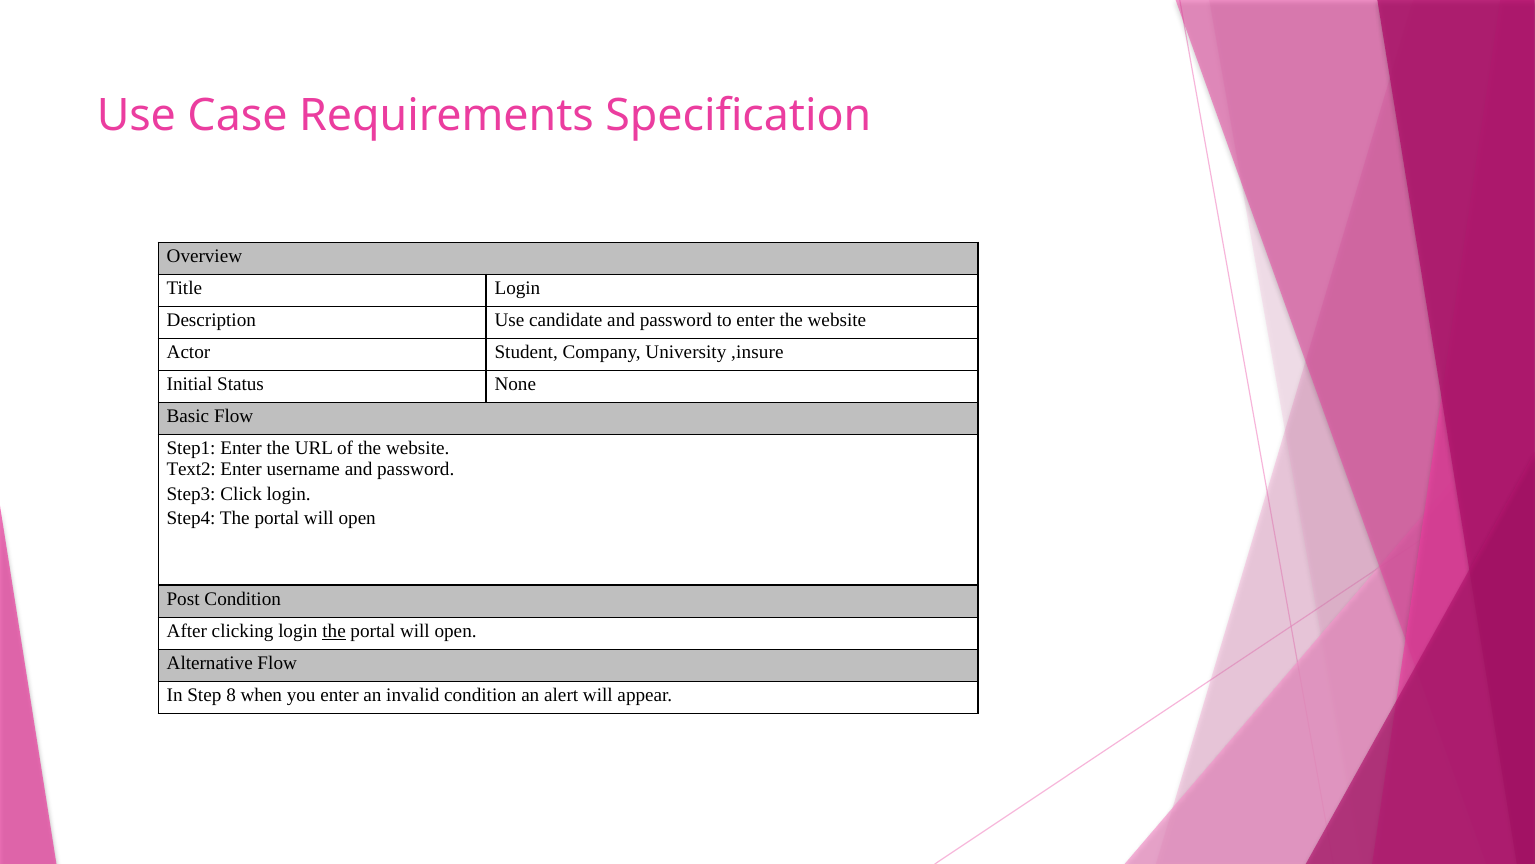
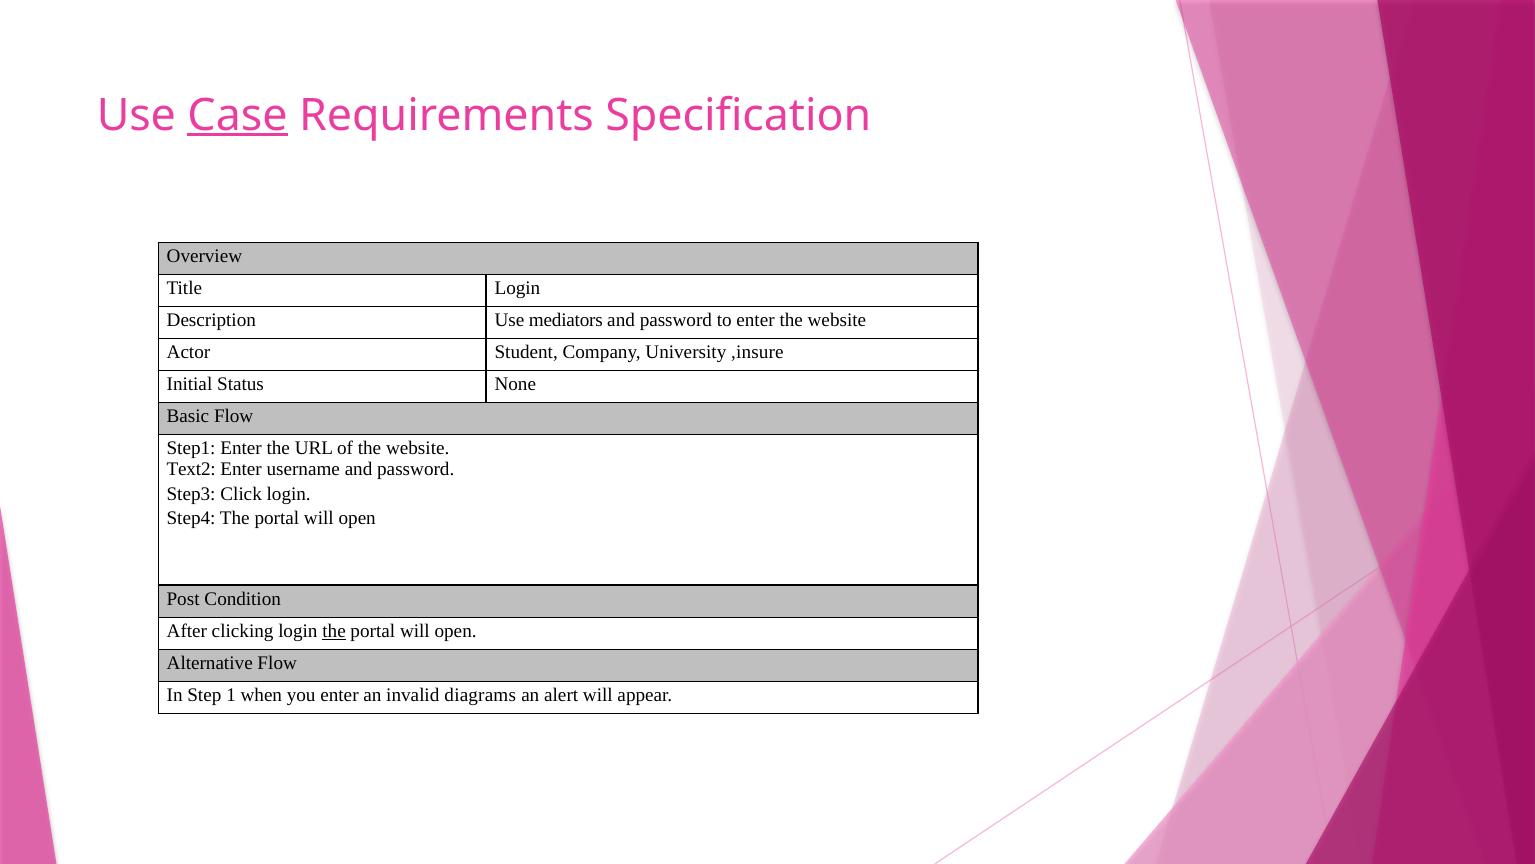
Case underline: none -> present (238, 115)
candidate: candidate -> mediators (566, 320)
8: 8 -> 1 (231, 695)
invalid condition: condition -> diagrams (480, 695)
